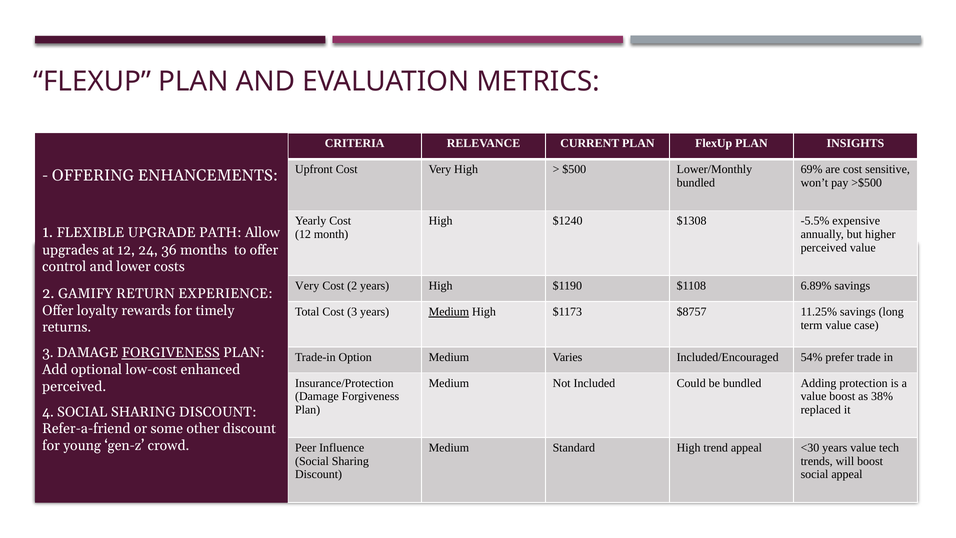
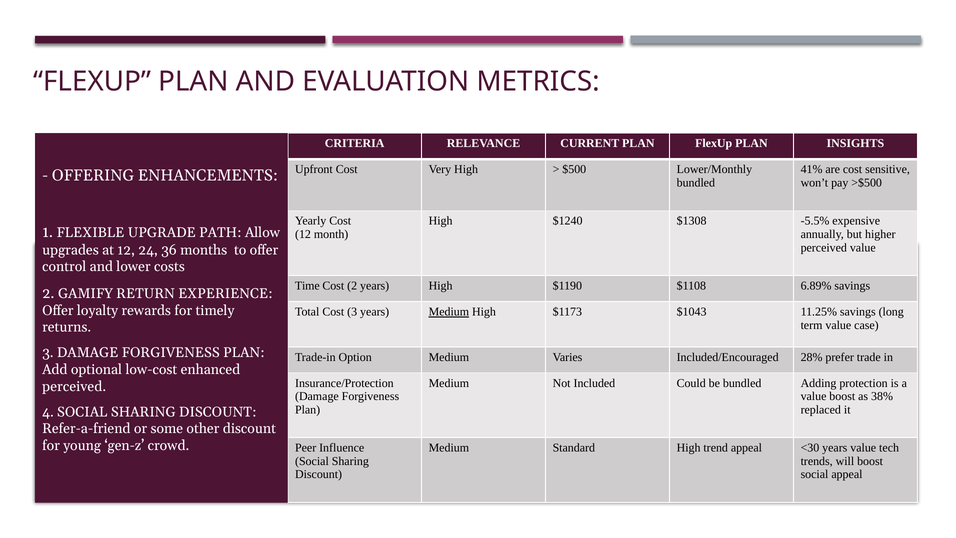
69%: 69% -> 41% (812, 169)
Very: Very -> Time (307, 286)
$8757: $8757 -> $1043 (692, 312)
FORGIVENESS underline: present -> none (171, 353)
54%: 54% -> 28% (812, 357)
